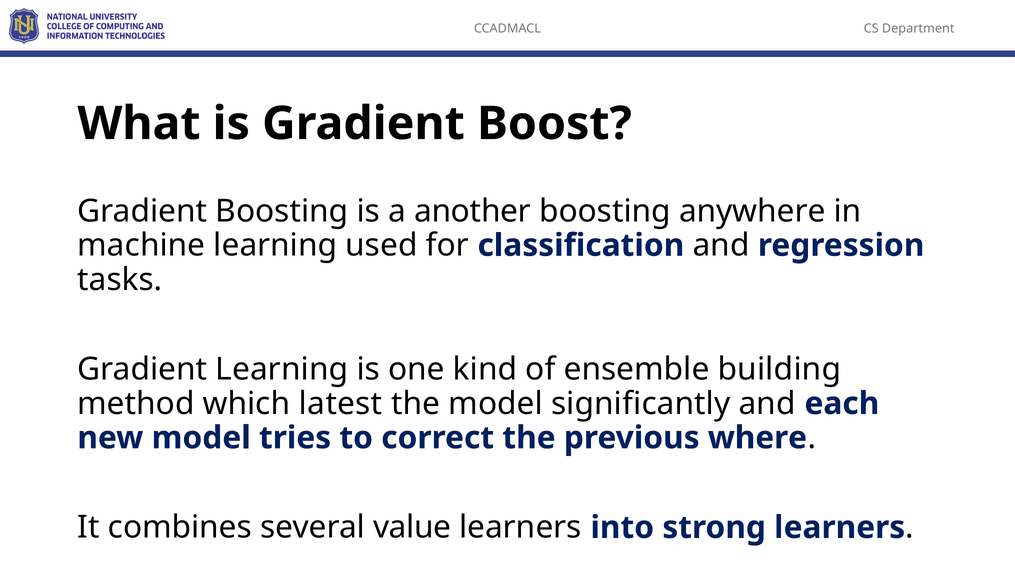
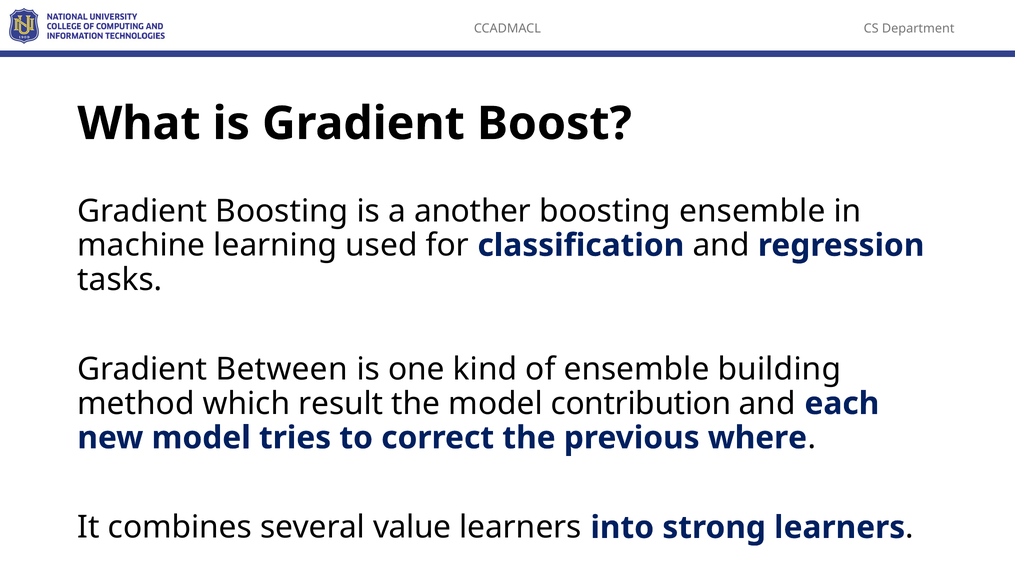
boosting anywhere: anywhere -> ensemble (752, 211)
Gradient Learning: Learning -> Between (282, 369)
latest: latest -> result (341, 404)
significantly: significantly -> contribution (641, 404)
